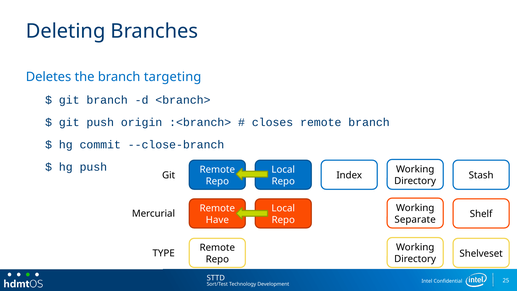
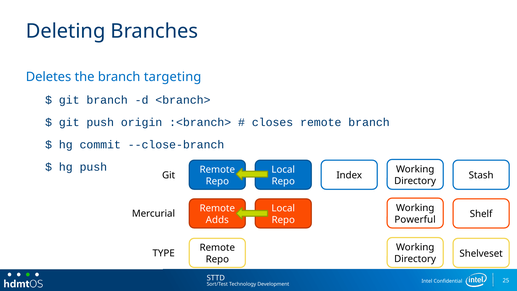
Separate: Separate -> Powerful (415, 219)
Have: Have -> Adds (217, 220)
